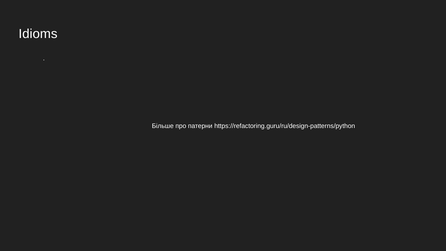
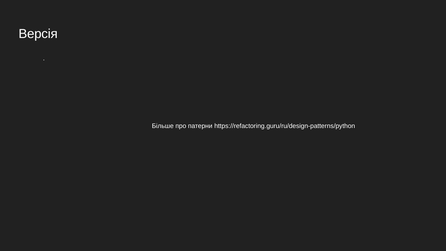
Idioms: Idioms -> Версія (38, 34)
